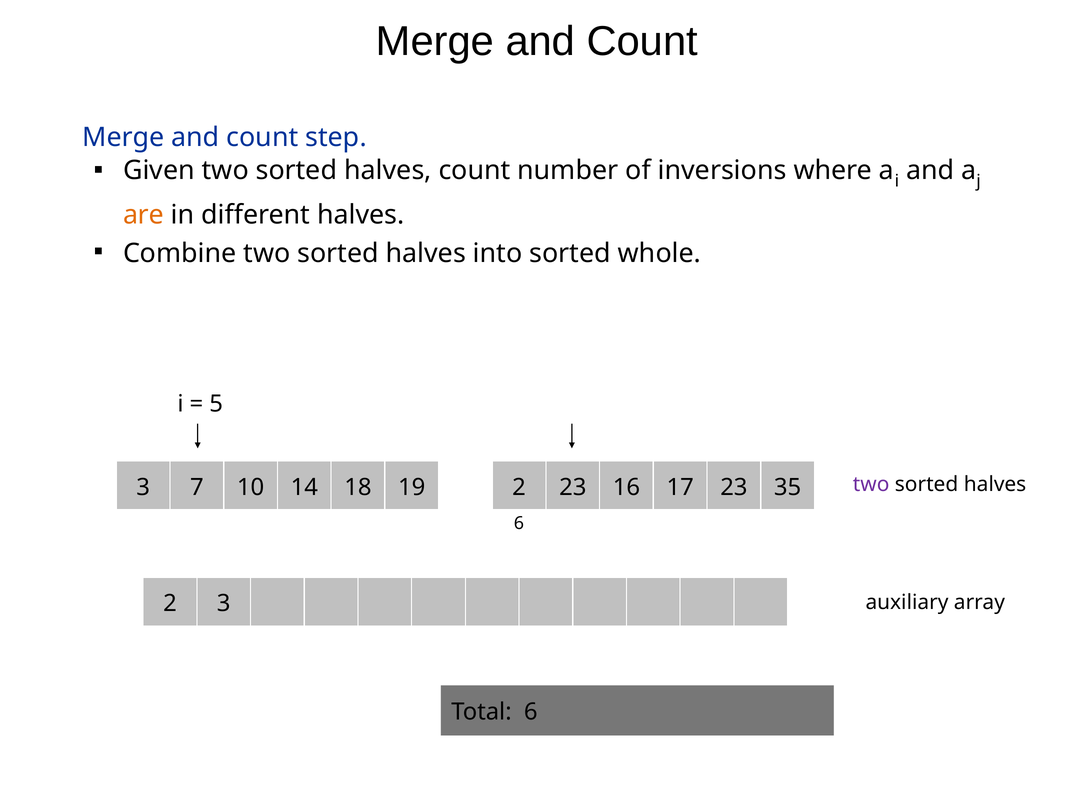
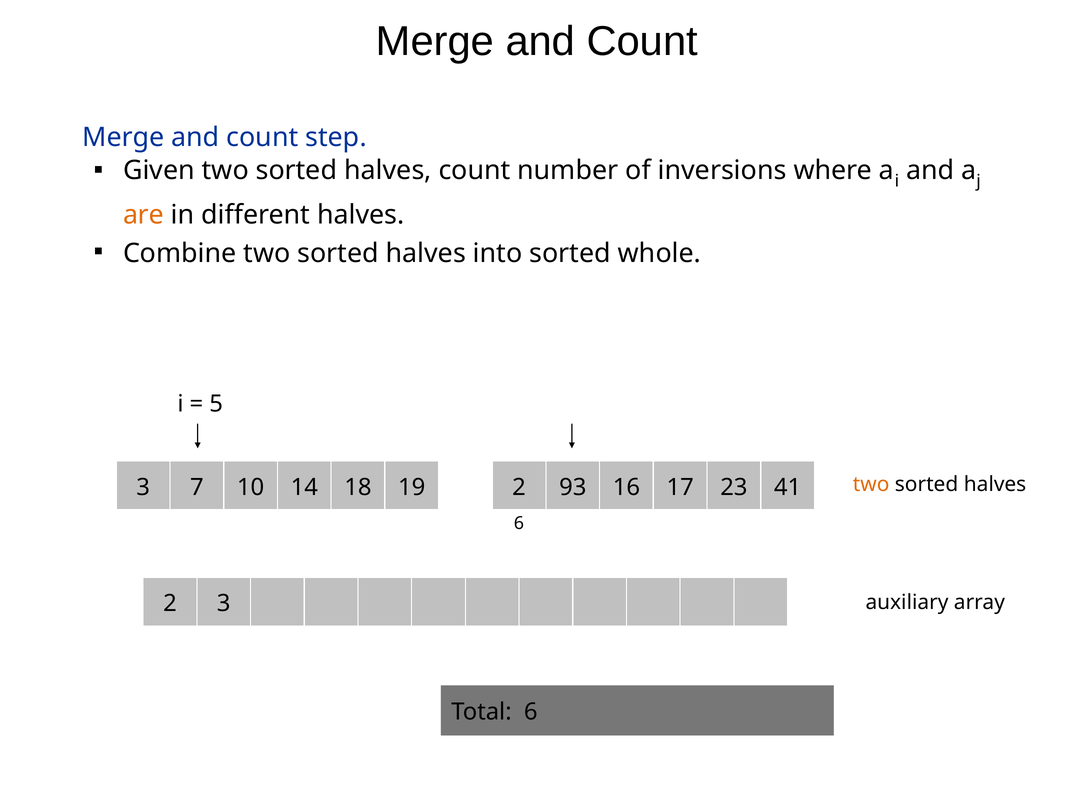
two colour: purple -> orange (871, 485)
2 23: 23 -> 93 (573, 487)
35: 35 -> 41 (788, 487)
